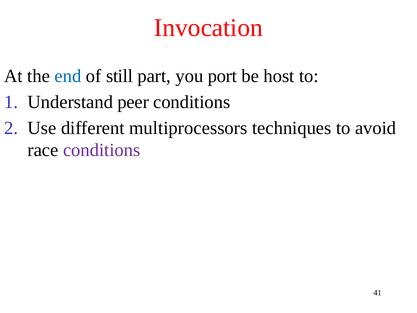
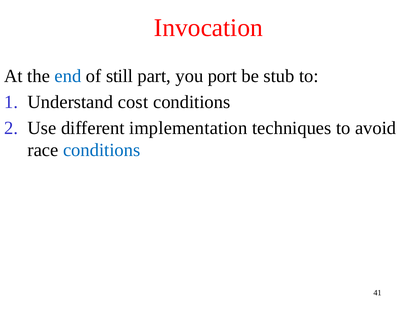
host: host -> stub (279, 76)
peer: peer -> cost (133, 102)
multiprocessors: multiprocessors -> implementation (188, 128)
conditions colour: purple -> blue (102, 150)
